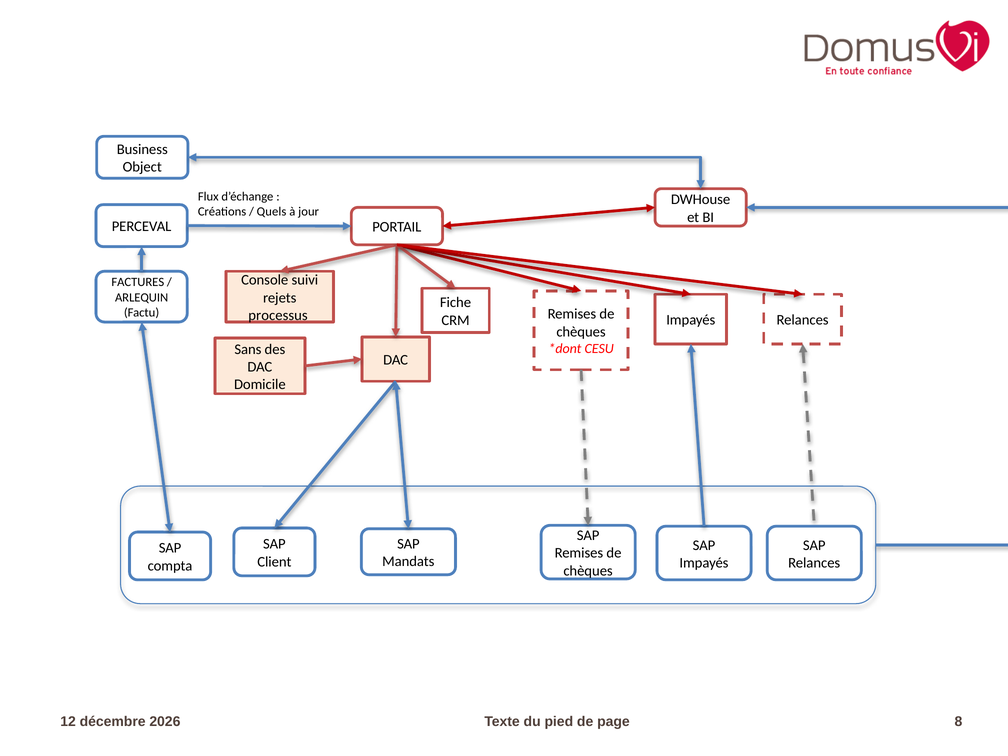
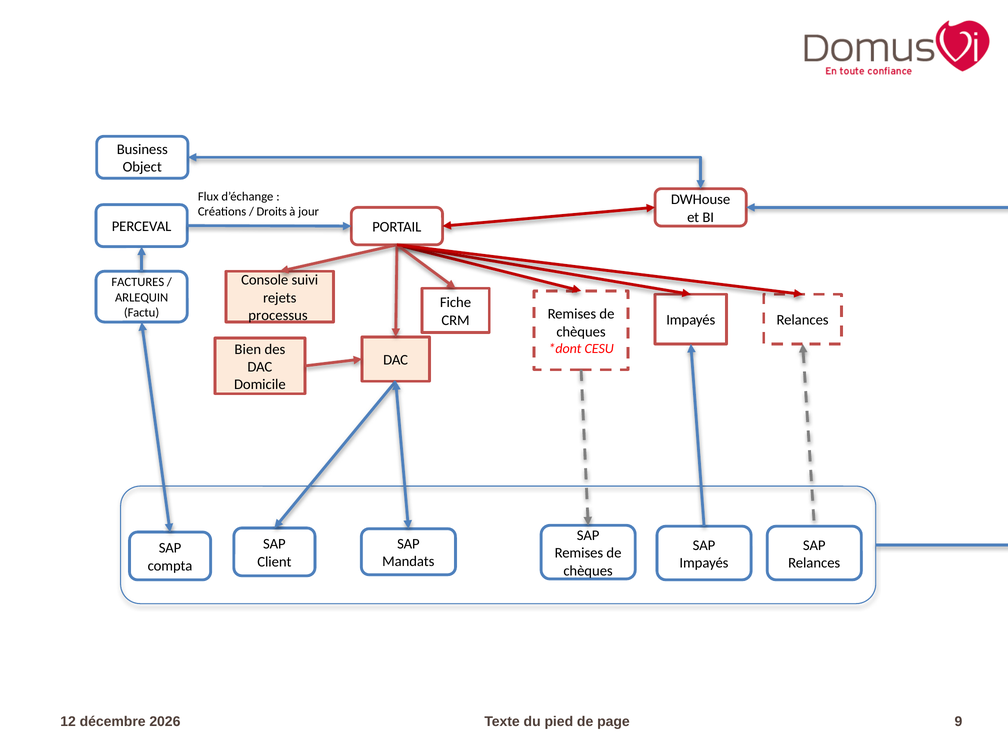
Quels: Quels -> Droits (272, 212)
Sans: Sans -> Bien (248, 349)
8: 8 -> 9 (959, 722)
